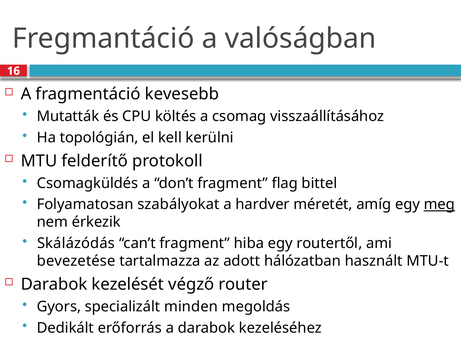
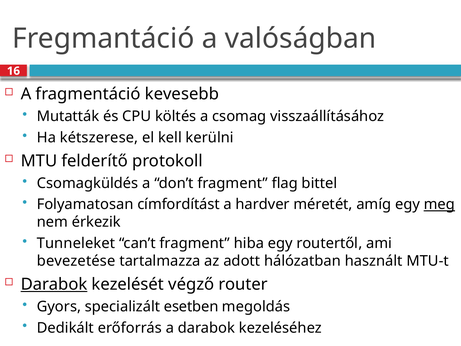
topológián: topológián -> kétszerese (99, 137)
szabályokat: szabályokat -> címfordítást (179, 204)
Skálázódás: Skálázódás -> Tunneleket (76, 243)
Darabok underline: none -> present (54, 284)
minden: minden -> esetben (191, 306)
